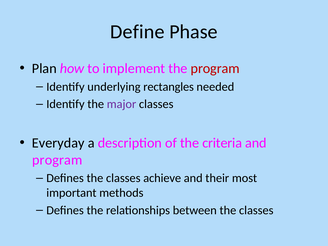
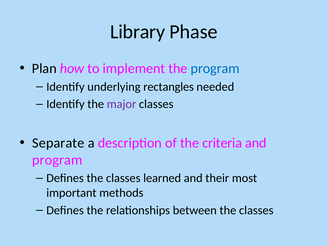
Define: Define -> Library (138, 32)
program colour: red -> blue (215, 69)
Everyday: Everyday -> Separate (58, 143)
achieve: achieve -> learned (162, 178)
